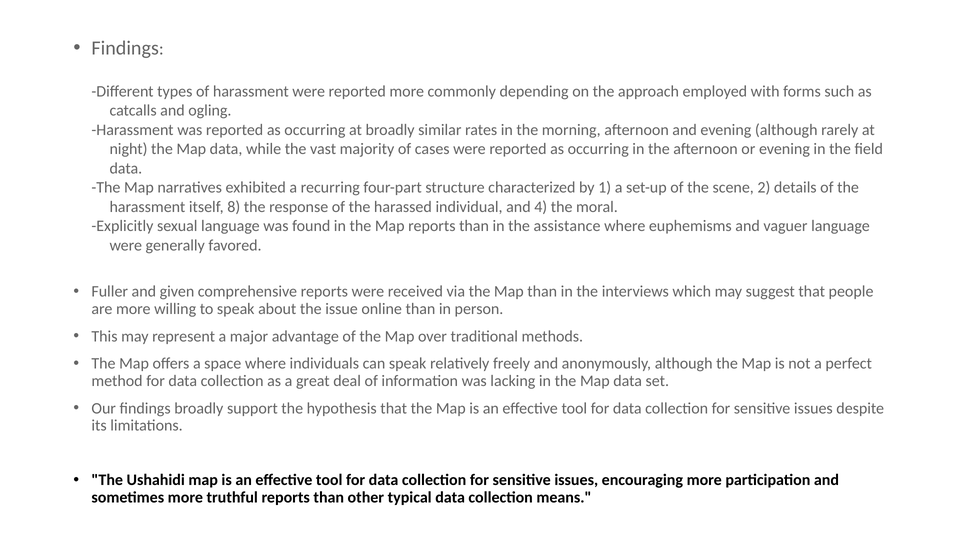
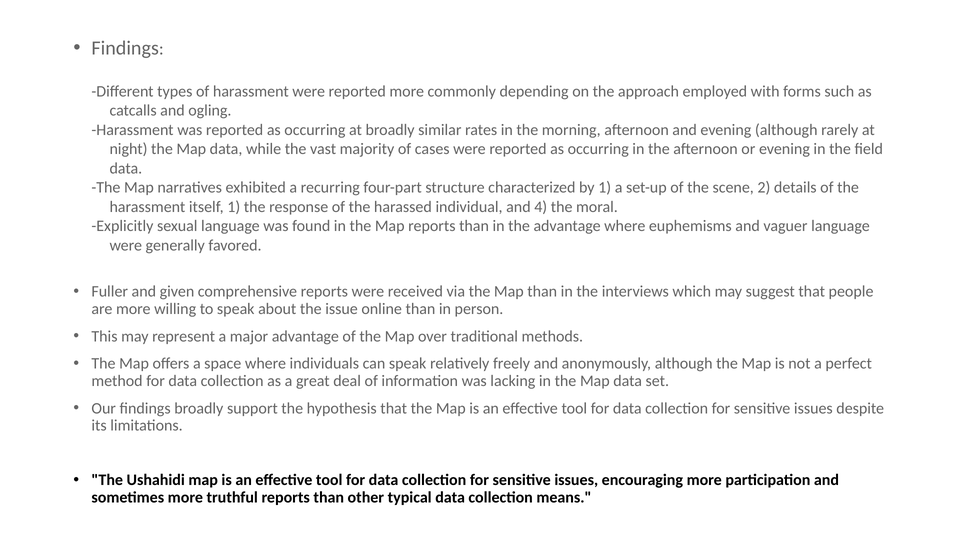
itself 8: 8 -> 1 (234, 207)
the assistance: assistance -> advantage (567, 226)
